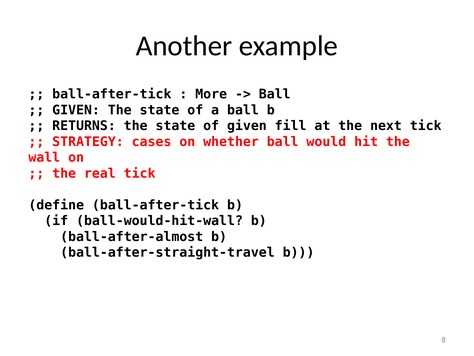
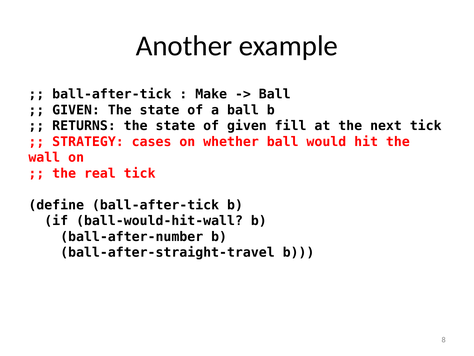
More: More -> Make (211, 94)
ball-after-almost: ball-after-almost -> ball-after-number (132, 236)
